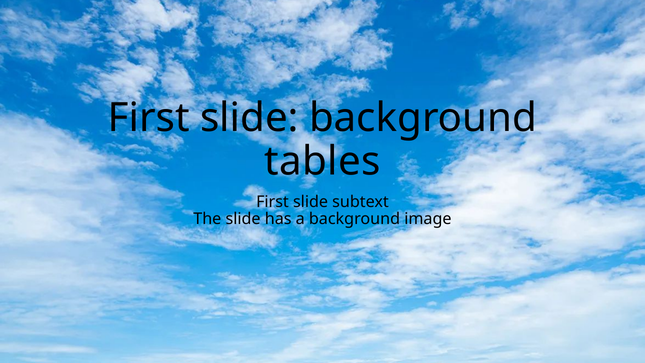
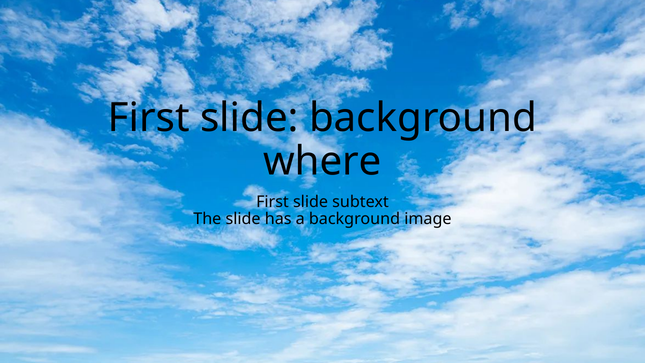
tables: tables -> where (323, 161)
